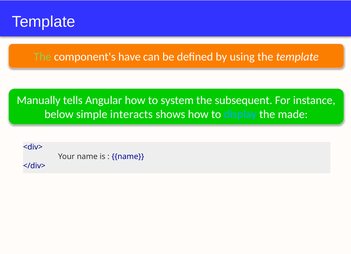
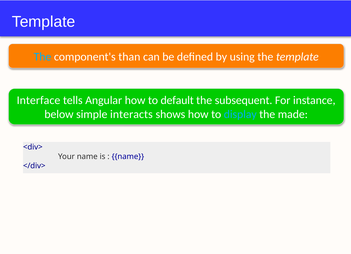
The colour: light green -> light blue (42, 57)
have: have -> than (129, 57)
Manually: Manually -> Interface (38, 101)
system: system -> default (177, 101)
